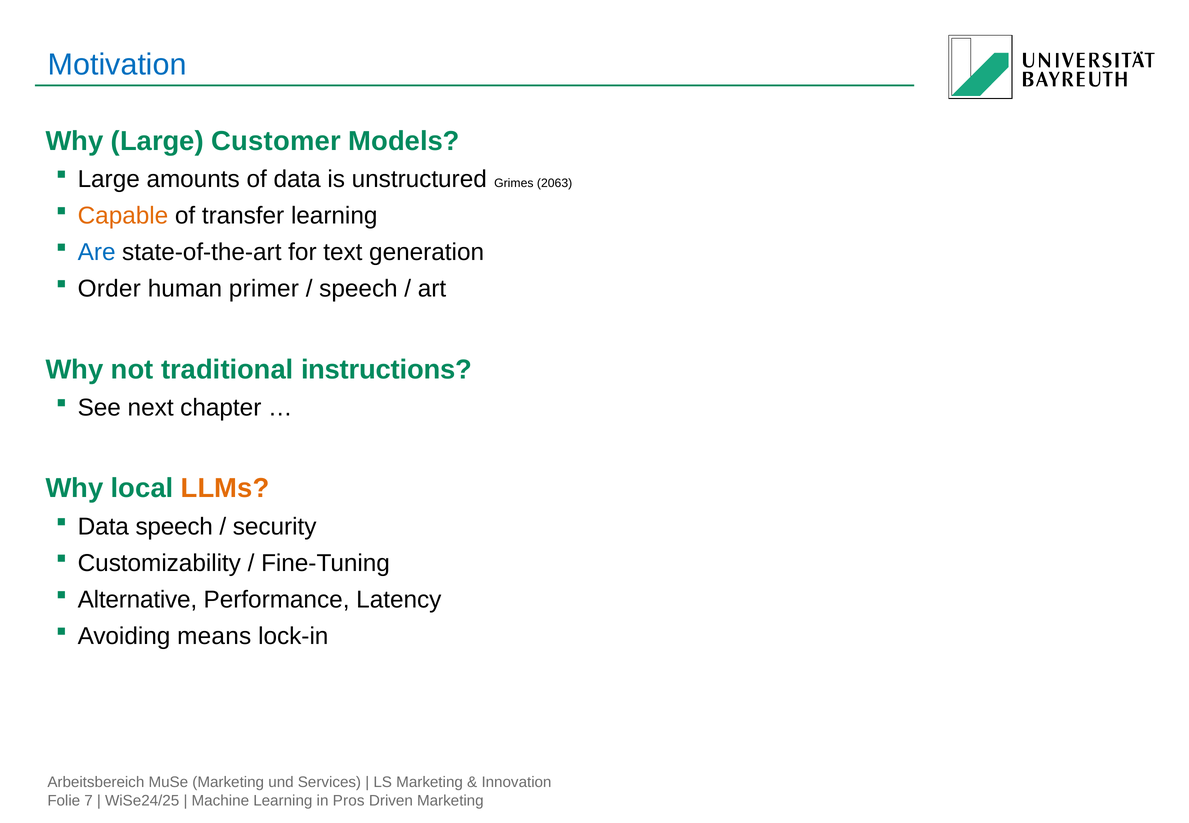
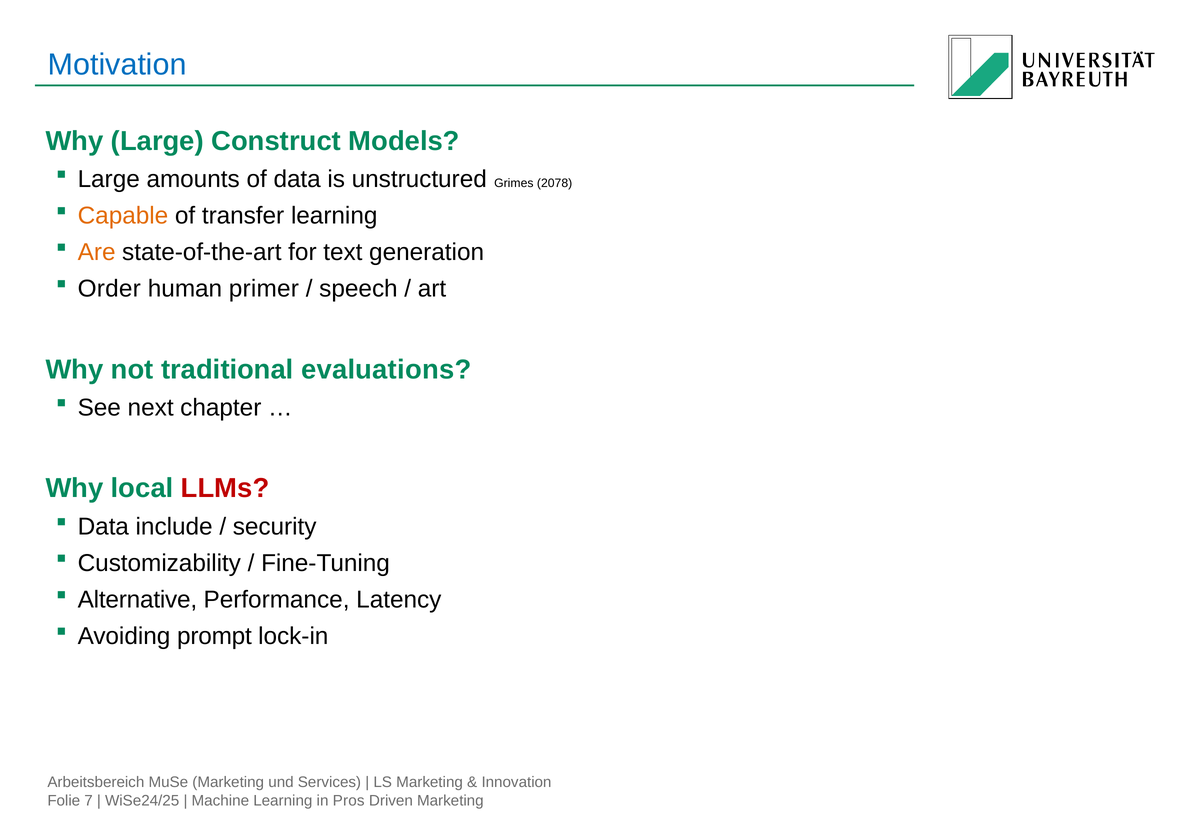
Customer: Customer -> Construct (276, 141)
2063: 2063 -> 2078 (555, 183)
Are colour: blue -> orange (97, 252)
instructions: instructions -> evaluations (386, 370)
LLMs colour: orange -> red (225, 489)
Data speech: speech -> include (174, 527)
means: means -> prompt (214, 636)
